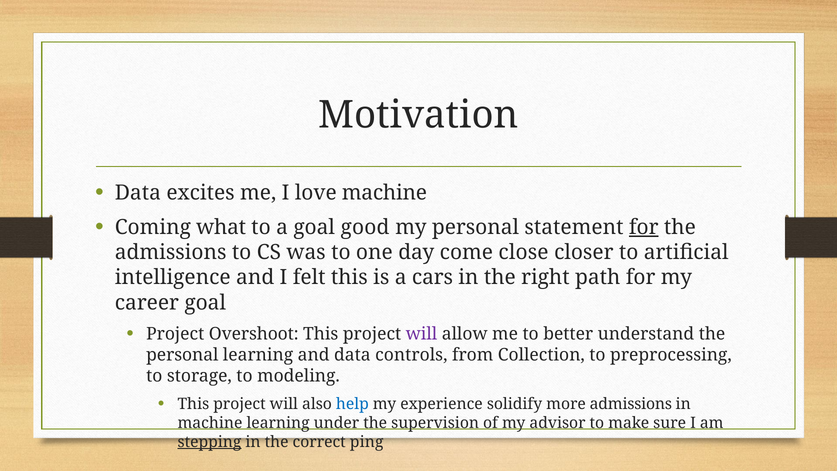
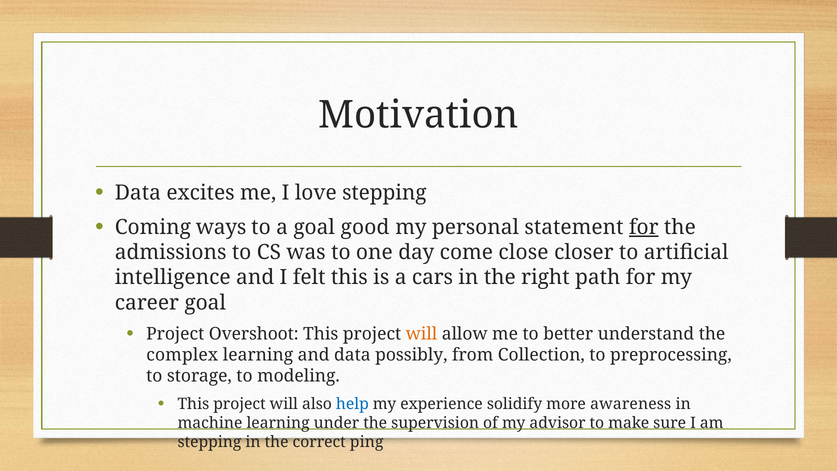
love machine: machine -> stepping (384, 193)
what: what -> ways (221, 227)
will colour: purple -> orange (421, 334)
personal: personal -> complex (182, 355)
controls: controls -> possibly (411, 355)
more admissions: admissions -> awareness (631, 404)
stepping underline: present -> none (209, 442)
